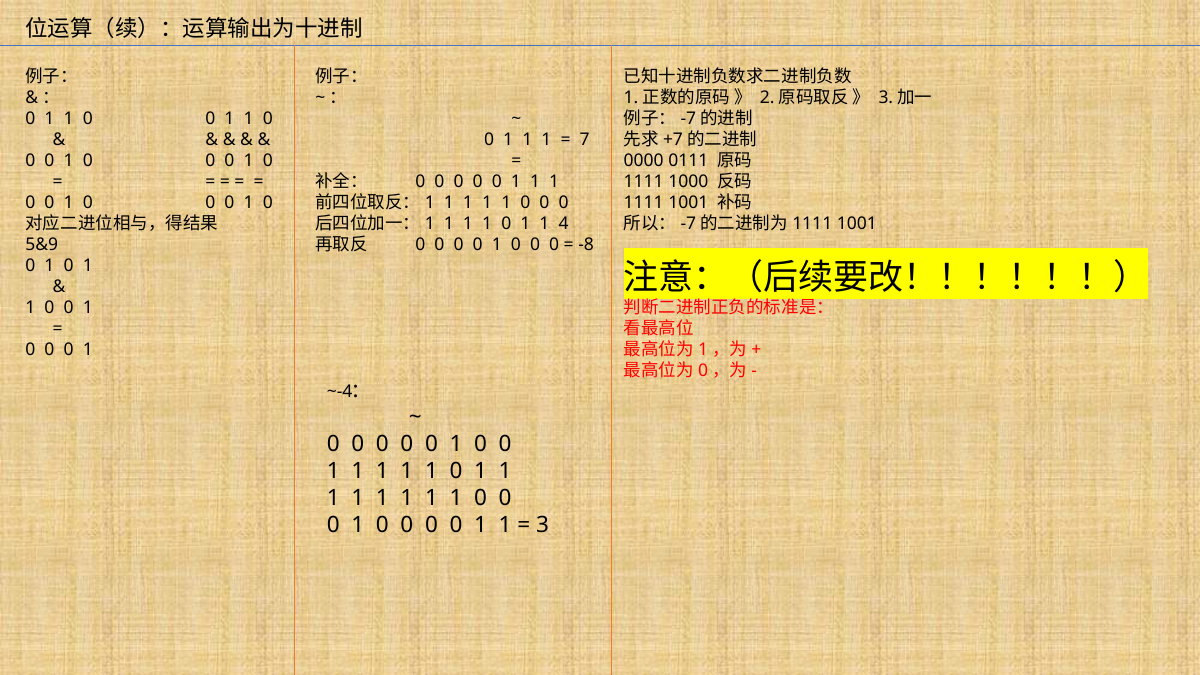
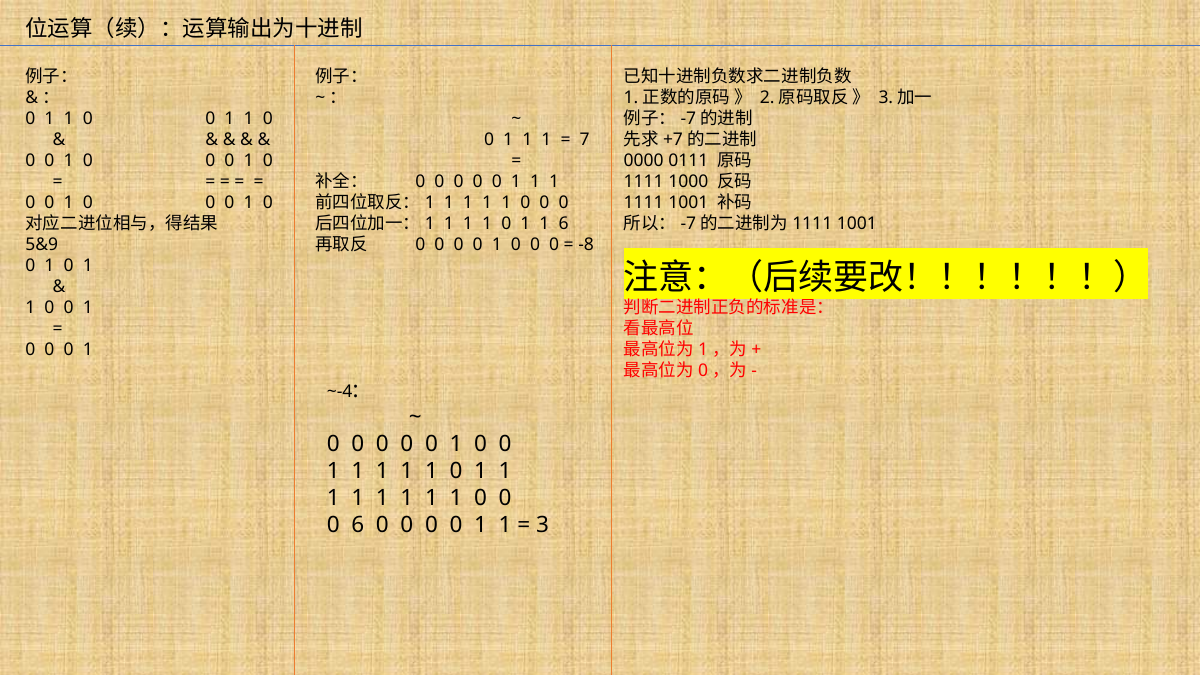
1 4: 4 -> 6 (564, 224)
1: 1 -> 6 (358, 525)
